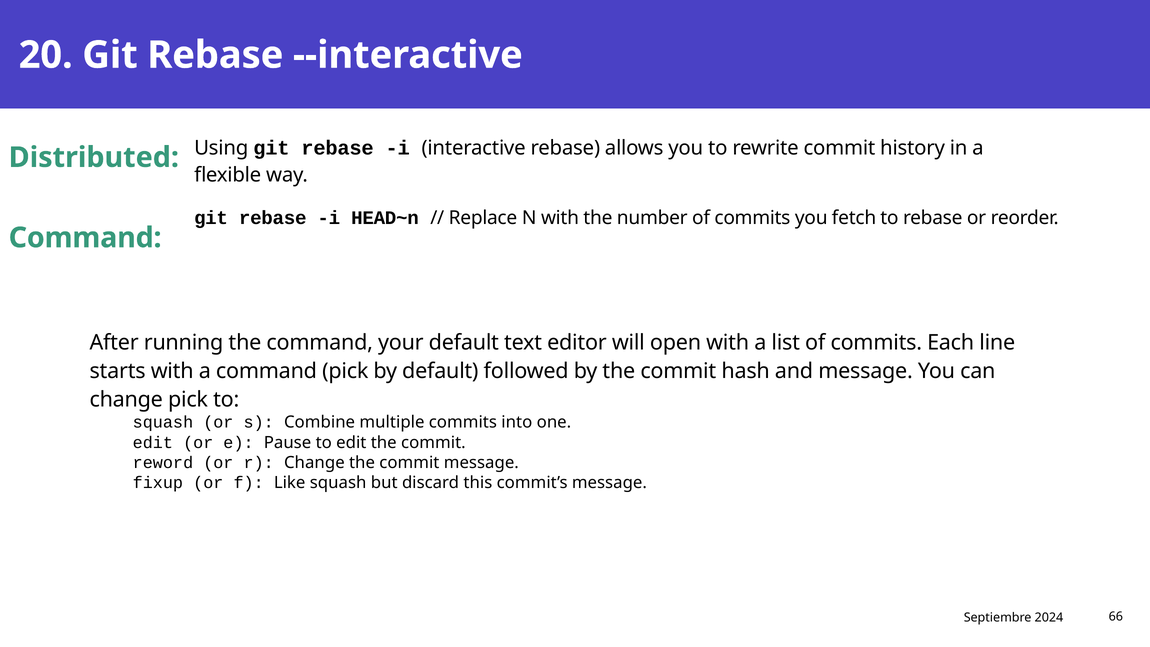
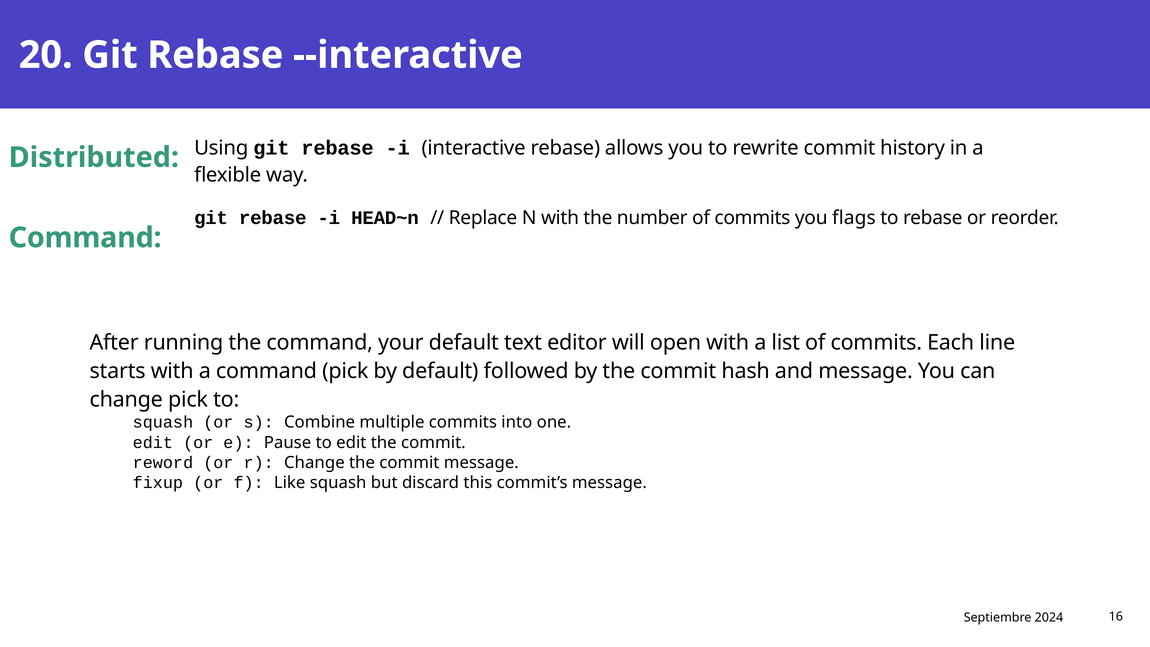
fetch: fetch -> flags (854, 218)
66: 66 -> 16 (1116, 617)
